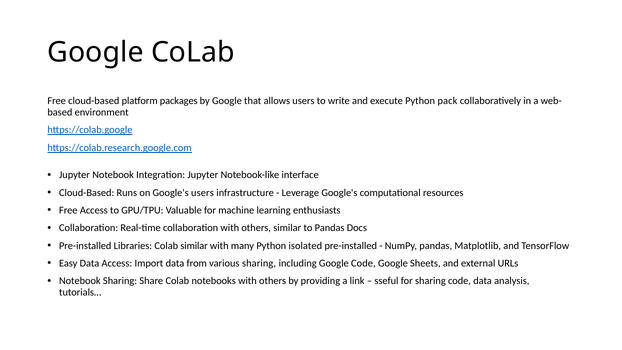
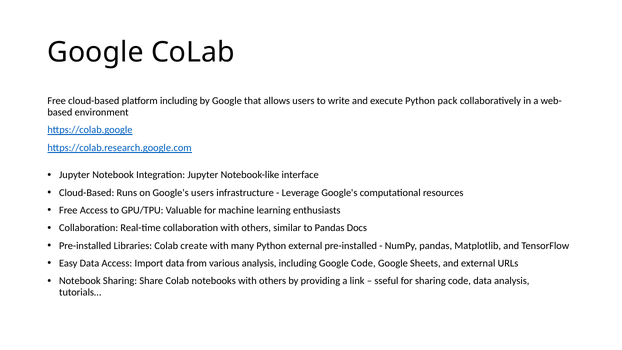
platform packages: packages -> including (179, 101)
Colab similar: similar -> create (194, 246)
Python isolated: isolated -> external (305, 246)
various sharing: sharing -> analysis (259, 263)
